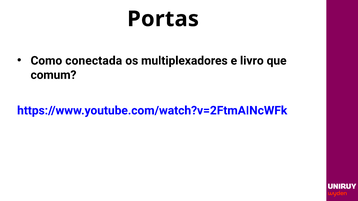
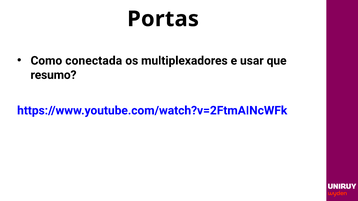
livro: livro -> usar (252, 61)
comum: comum -> resumo (54, 75)
